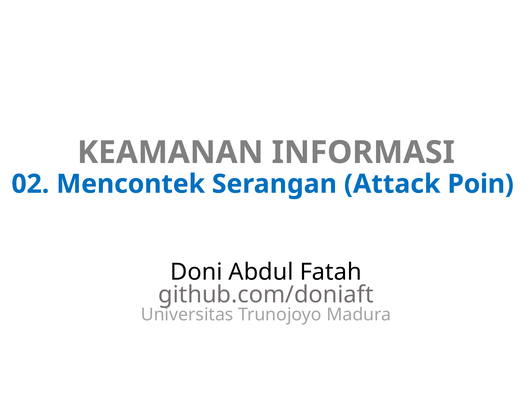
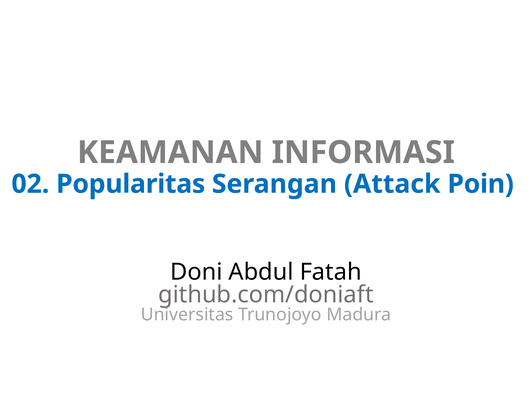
Mencontek: Mencontek -> Popularitas (131, 184)
